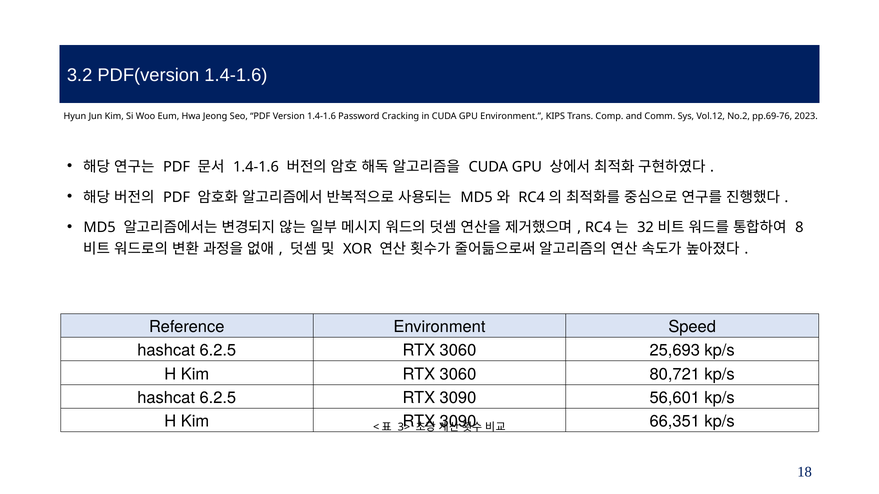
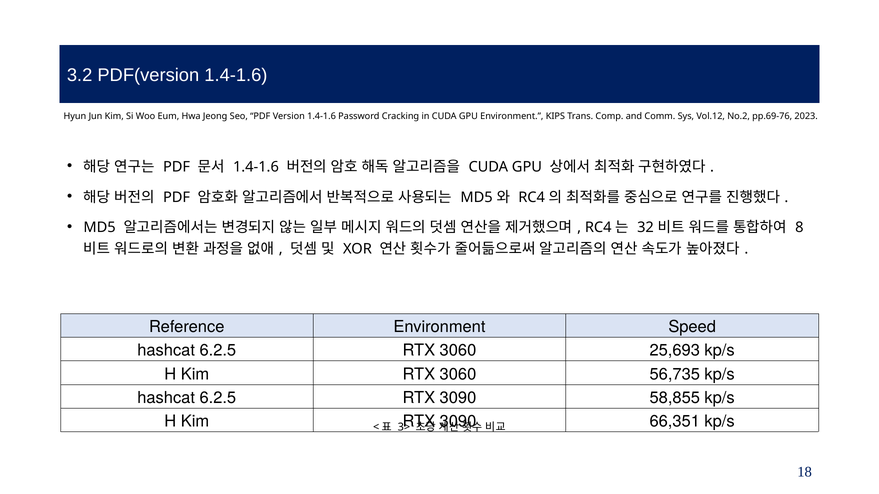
80,721: 80,721 -> 56,735 (675, 375)
56,601: 56,601 -> 58,855 (675, 398)
